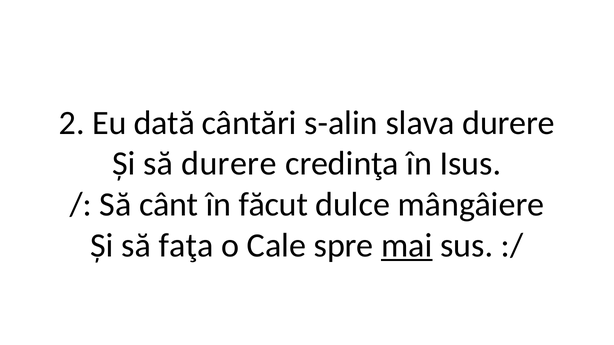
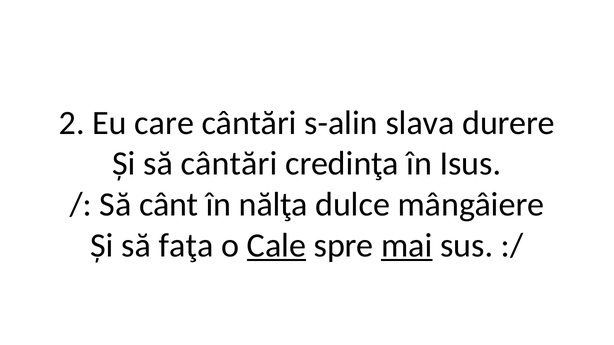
dată: dată -> care (164, 123)
să durere: durere -> cântări (229, 164)
făcut: făcut -> nălţa (273, 205)
Cale underline: none -> present (277, 246)
